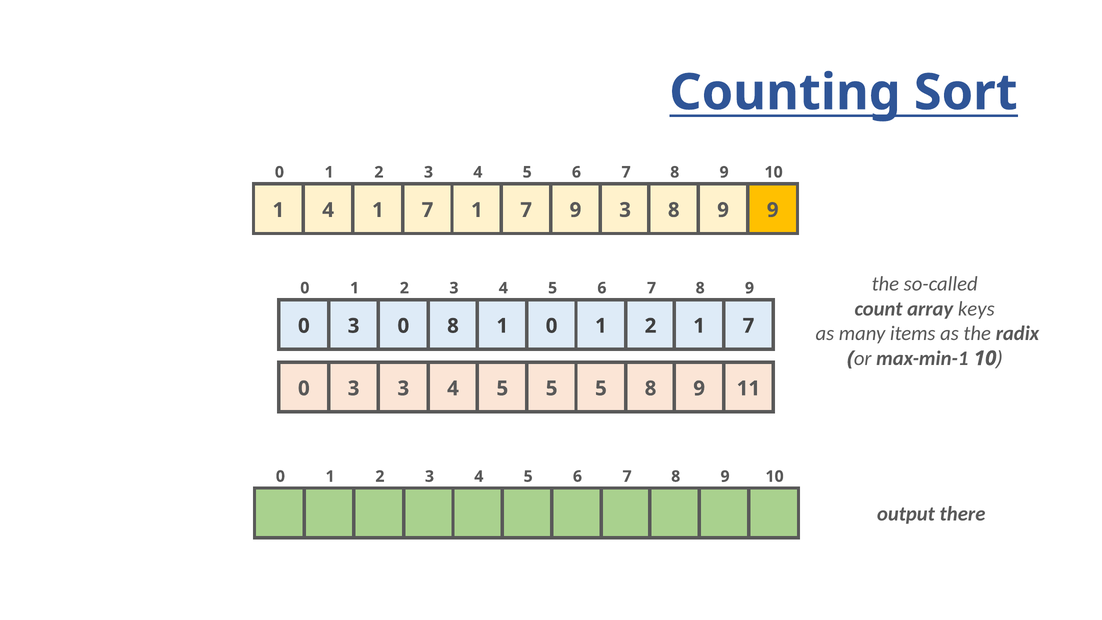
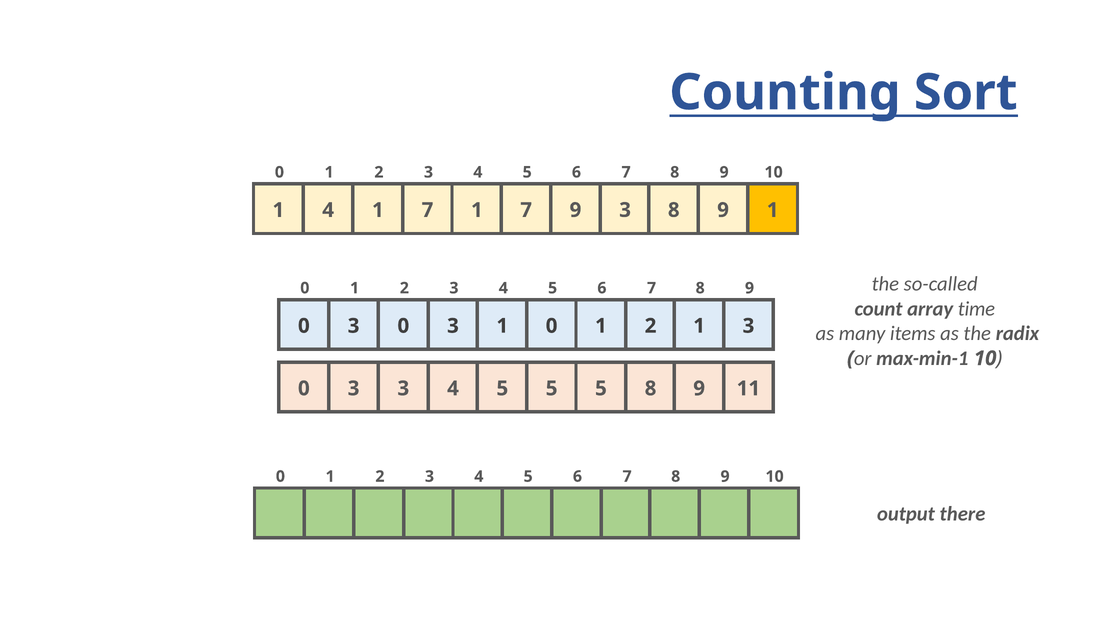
9 9: 9 -> 1 (773, 210)
keys: keys -> time (976, 309)
3 0 8: 8 -> 3 (453, 326)
2 1 7: 7 -> 3 (748, 326)
